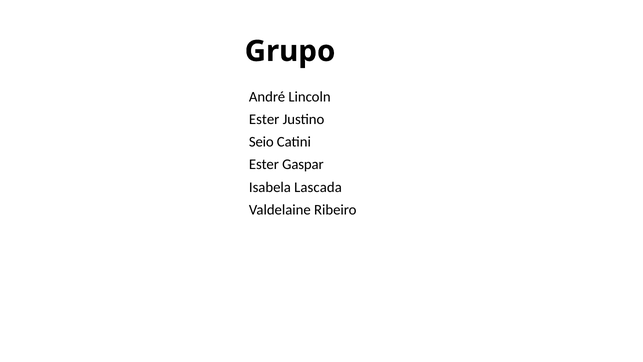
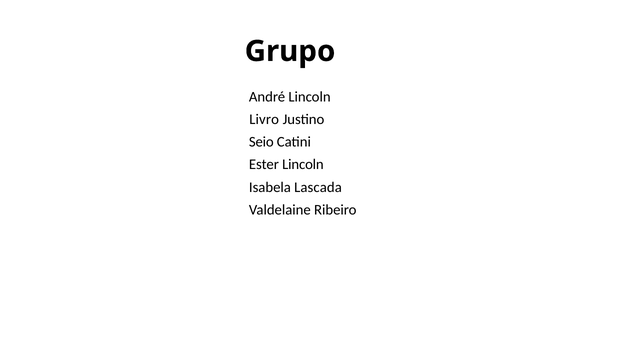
Ester: Ester -> Livro (264, 119)
Ester Gaspar: Gaspar -> Lincoln (303, 164)
